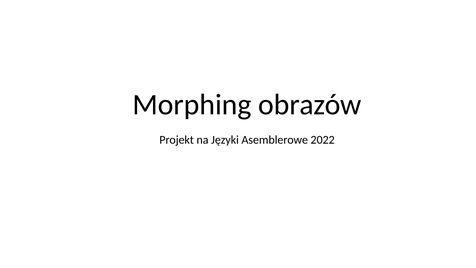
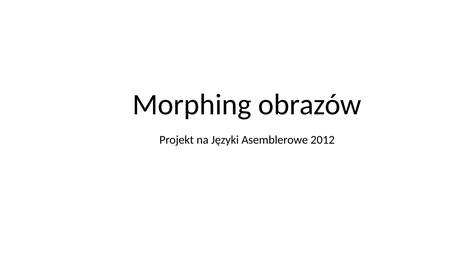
2022: 2022 -> 2012 (323, 140)
